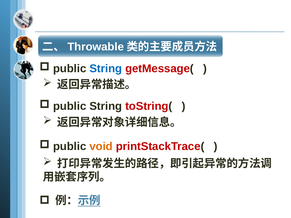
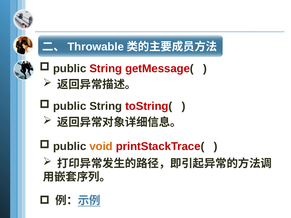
String colour: blue -> red (106, 69)
